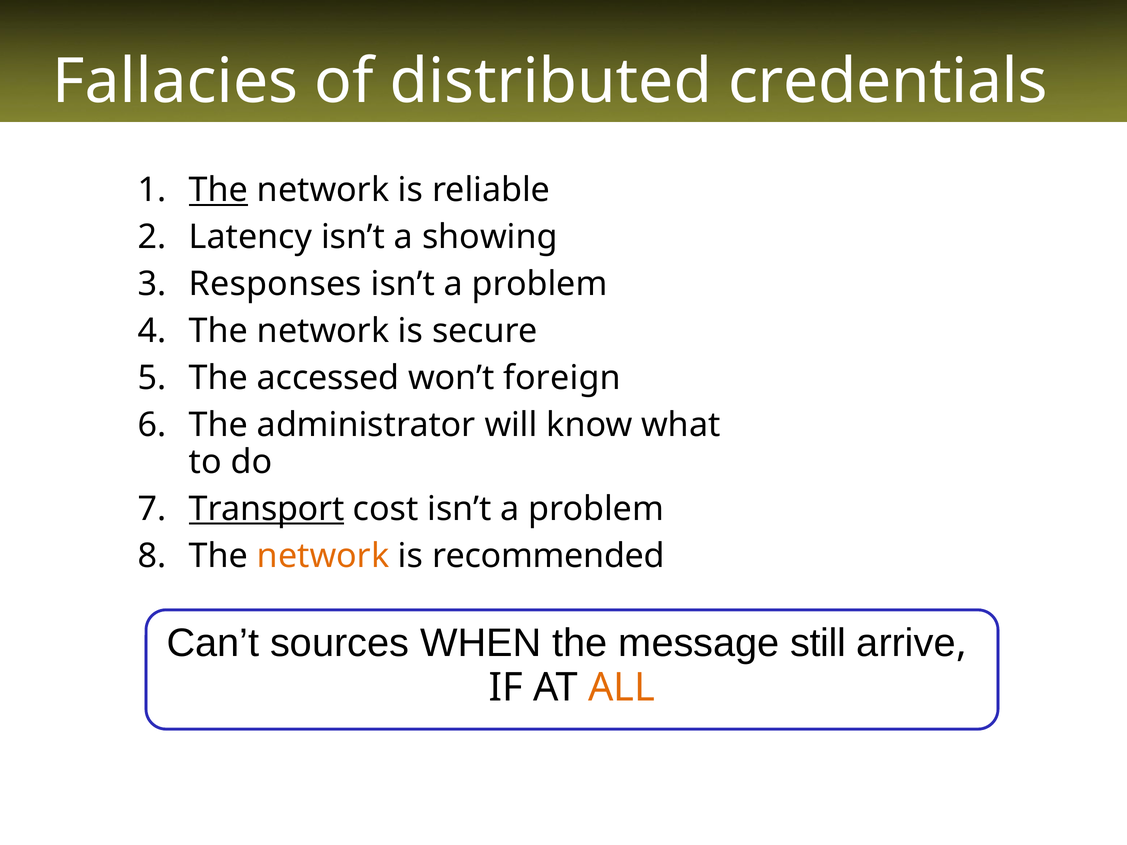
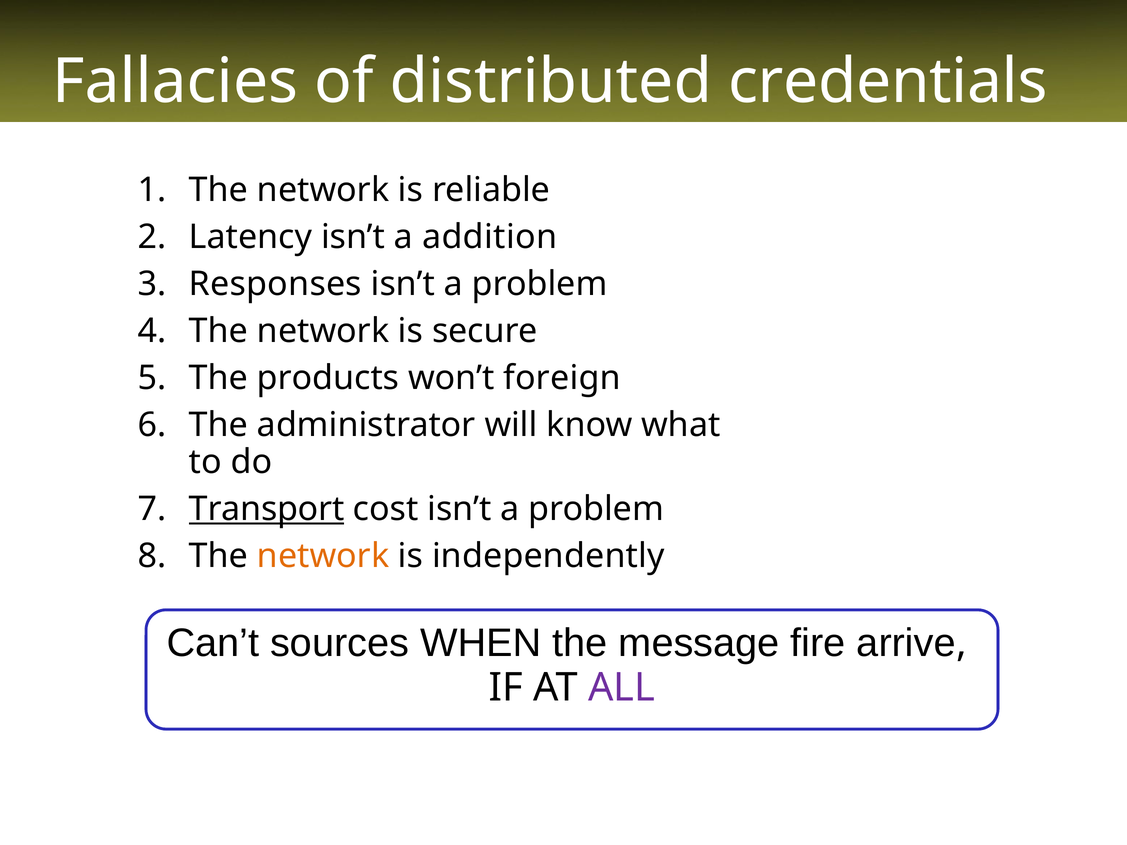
The underline: present -> none (219, 190)
showing: showing -> addition (490, 237)
accessed: accessed -> products (328, 378)
recommended: recommended -> independently (548, 556)
still: still -> fire (818, 643)
ALL colour: orange -> purple (622, 688)
